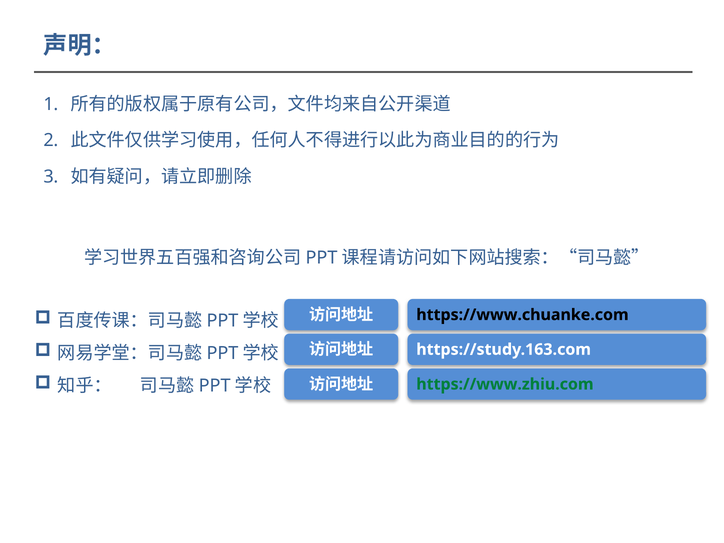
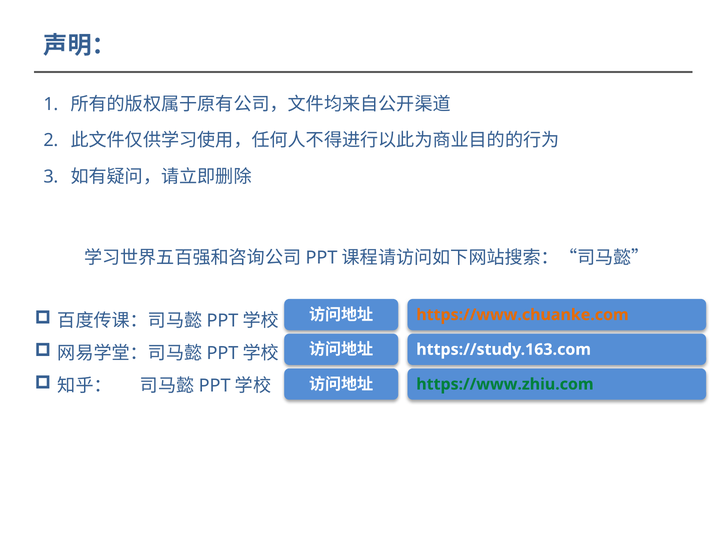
https://www.chuanke.com colour: black -> orange (522, 315)
